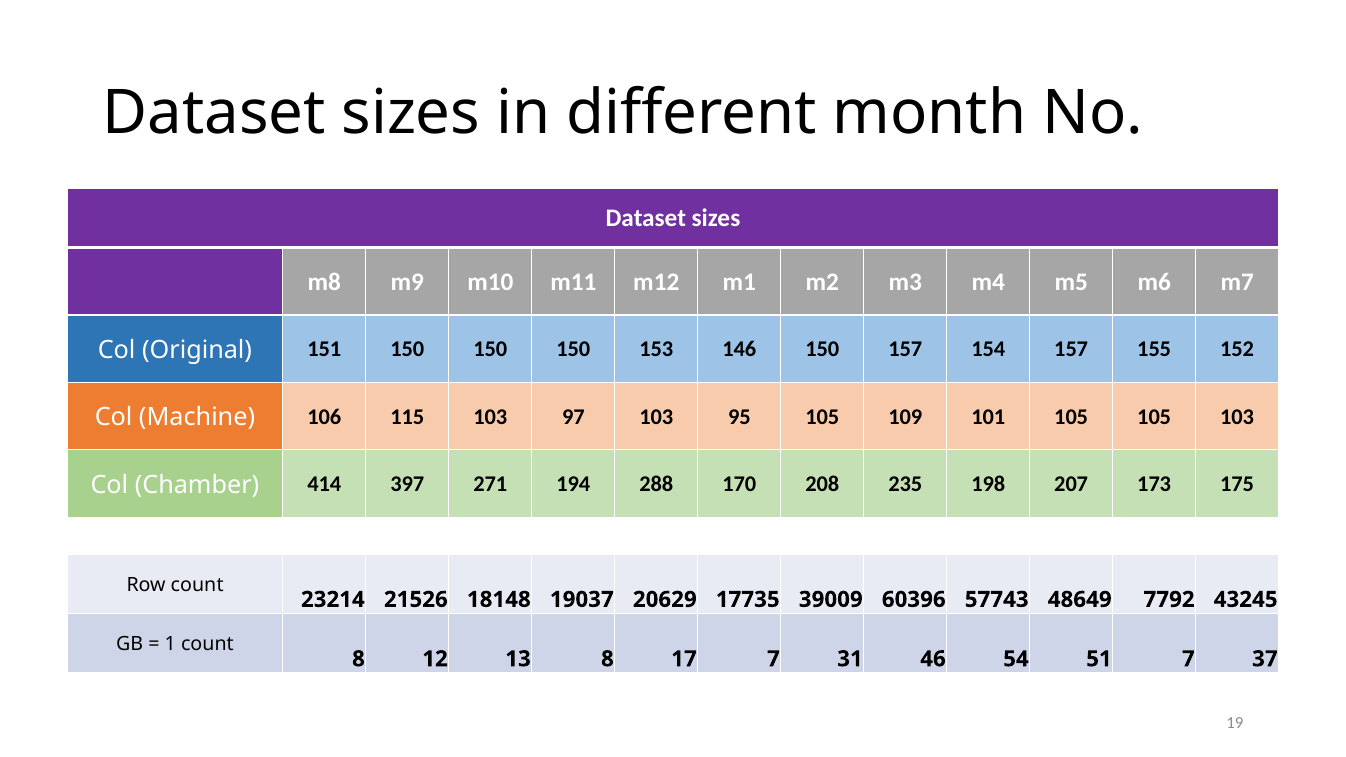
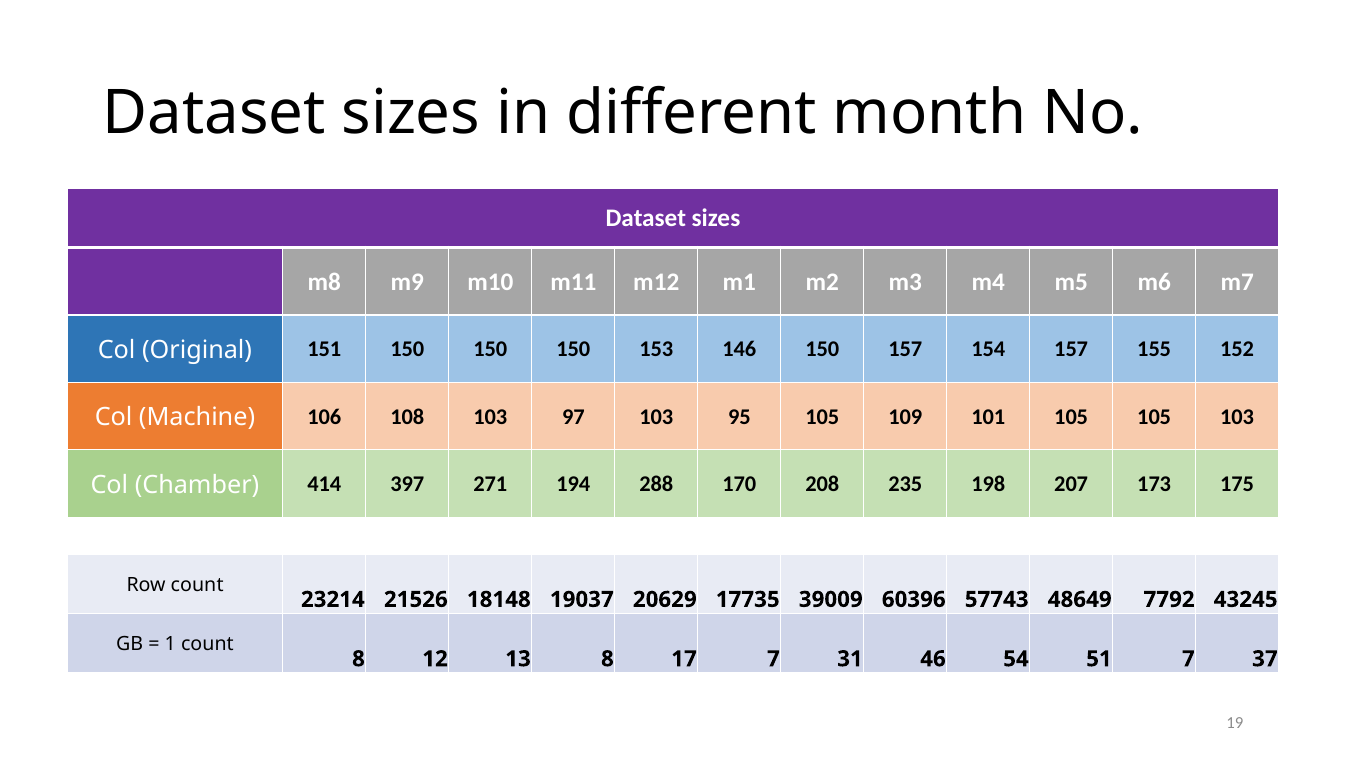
115: 115 -> 108 (407, 417)
